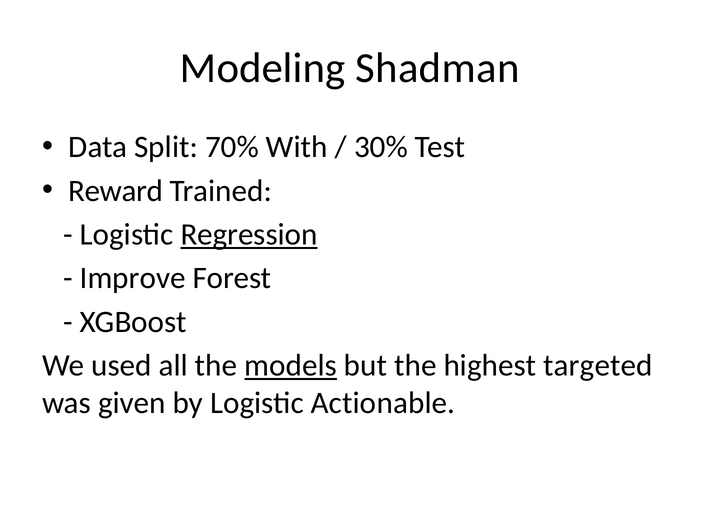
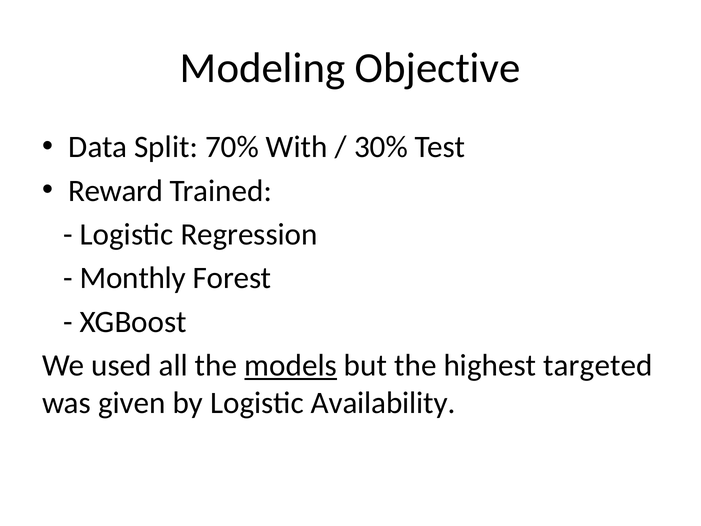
Shadman: Shadman -> Objective (438, 68)
Regression underline: present -> none (249, 234)
Improve: Improve -> Monthly (133, 278)
Actionable: Actionable -> Availability (383, 403)
